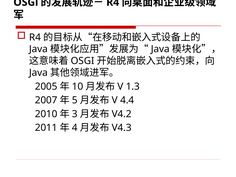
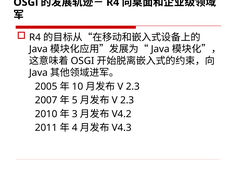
1.3: 1.3 -> 2.3 (133, 86)
4.4: 4.4 -> 2.3 (127, 100)
